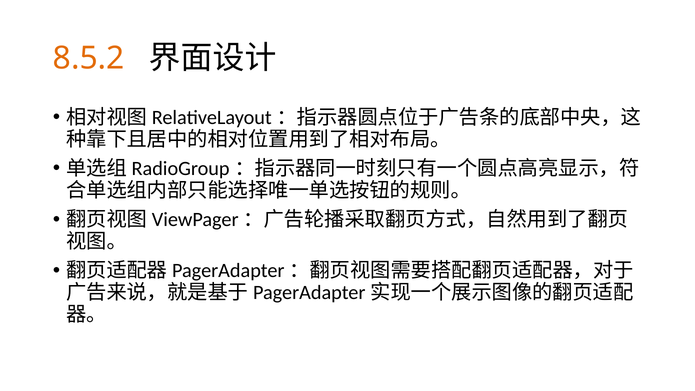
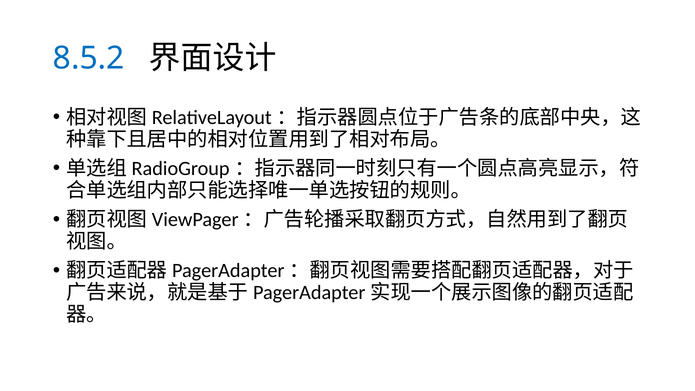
8.5.2 colour: orange -> blue (89, 58)
